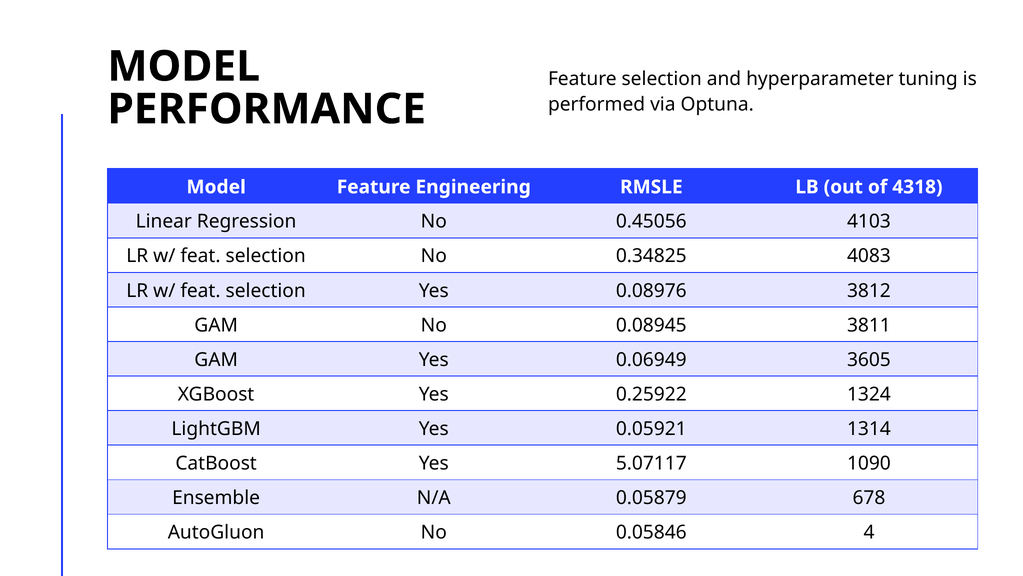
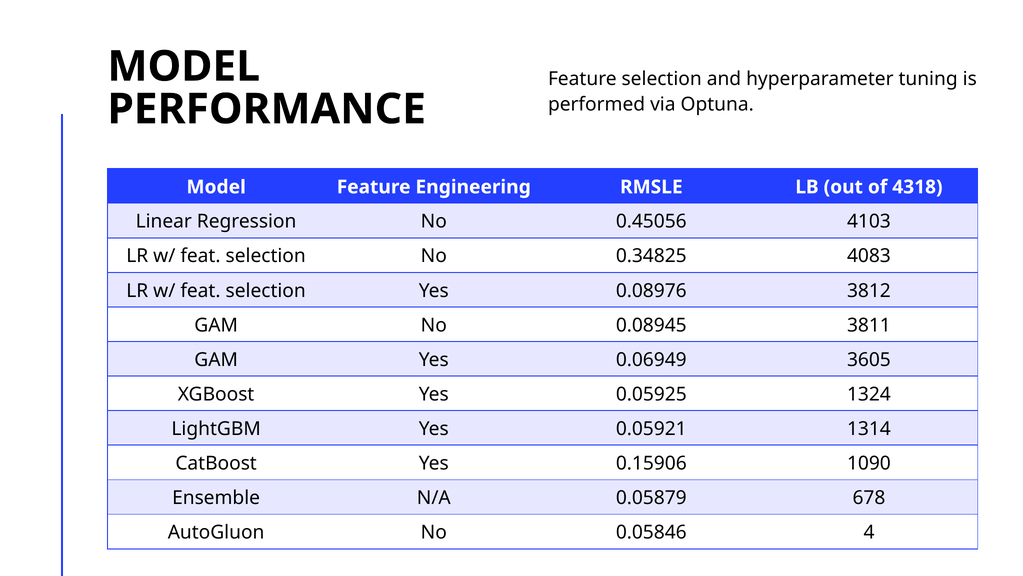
0.25922: 0.25922 -> 0.05925 (651, 394)
5.07117: 5.07117 -> 0.15906 (651, 463)
